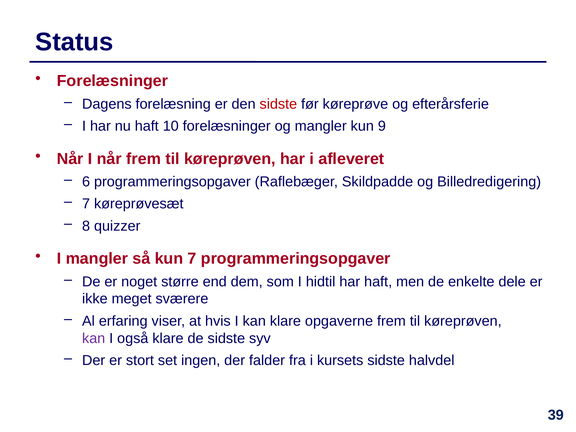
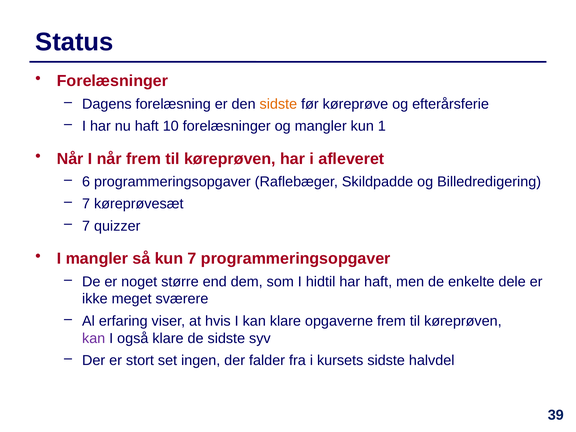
sidste colour: red -> orange (278, 104)
9: 9 -> 1 (382, 126)
8: 8 -> 7 (86, 226)
